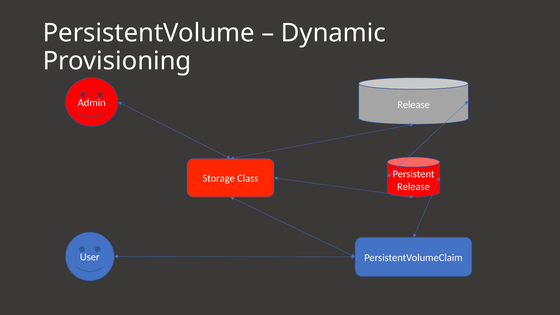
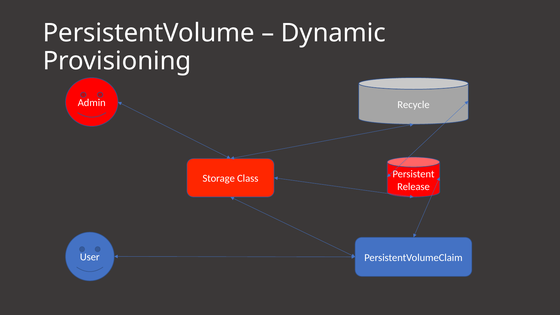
Release: Release -> Recycle (413, 105)
